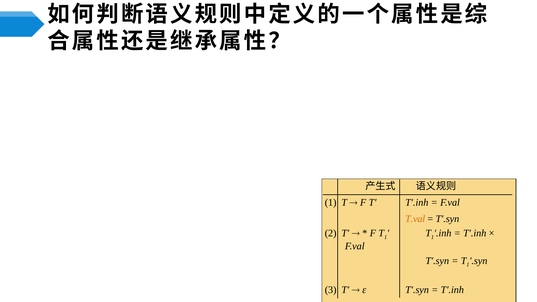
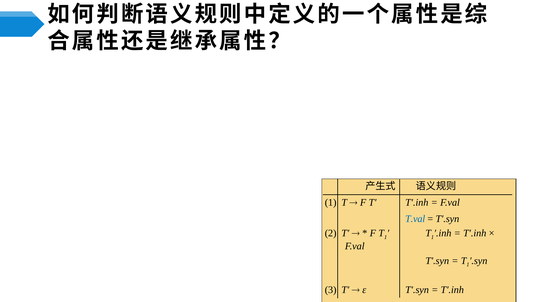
T.val colour: orange -> blue (415, 219)
